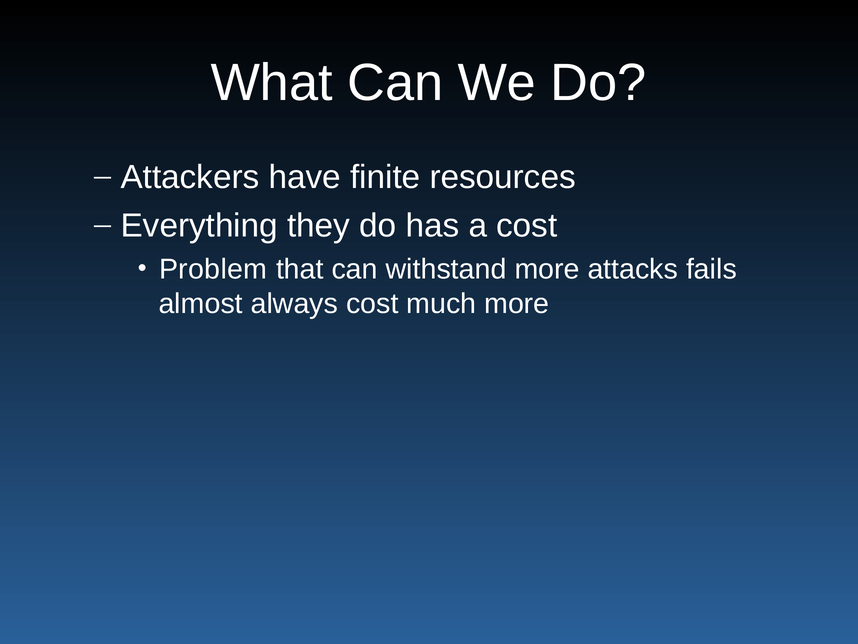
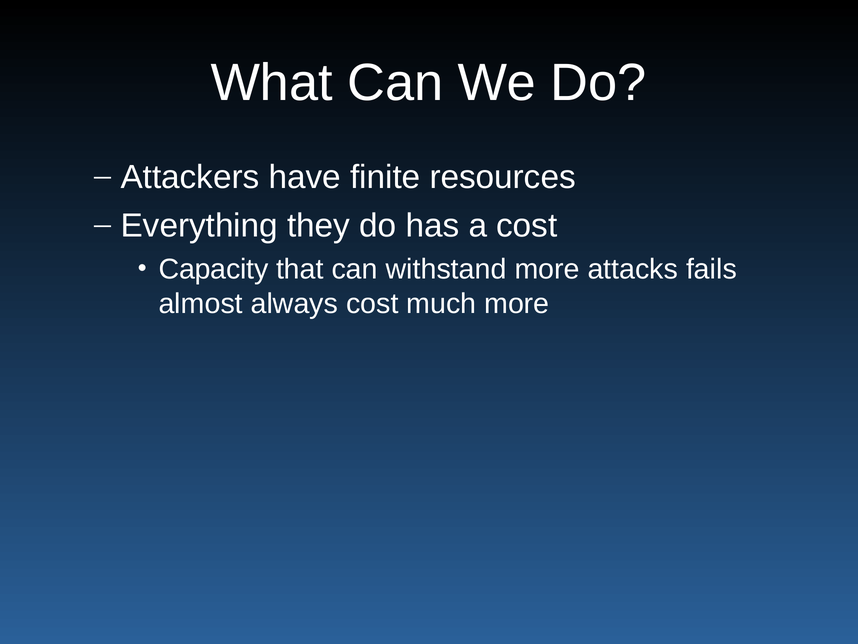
Problem: Problem -> Capacity (213, 269)
